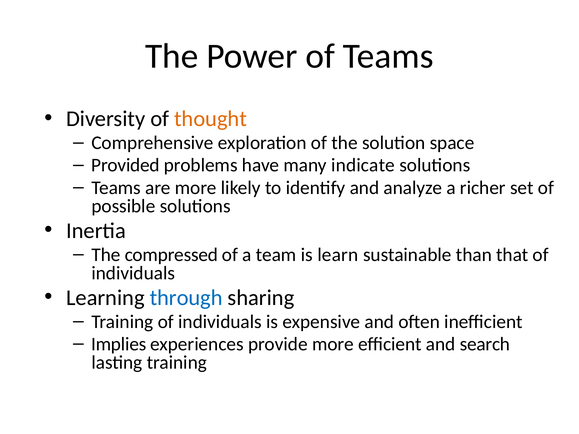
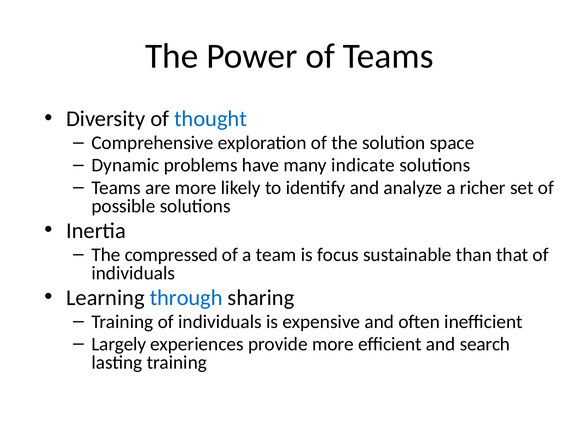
thought colour: orange -> blue (211, 119)
Provided: Provided -> Dynamic (125, 165)
learn: learn -> focus (338, 255)
Implies: Implies -> Largely (119, 344)
